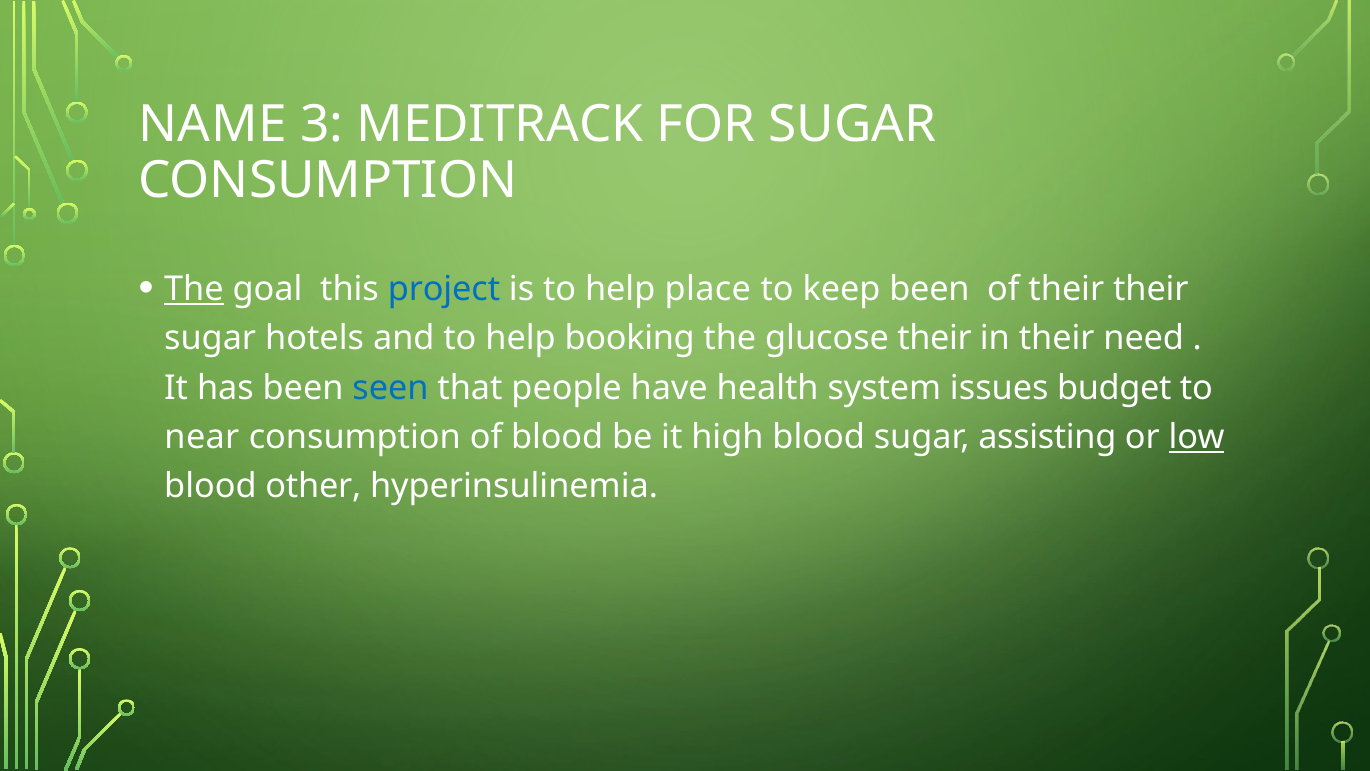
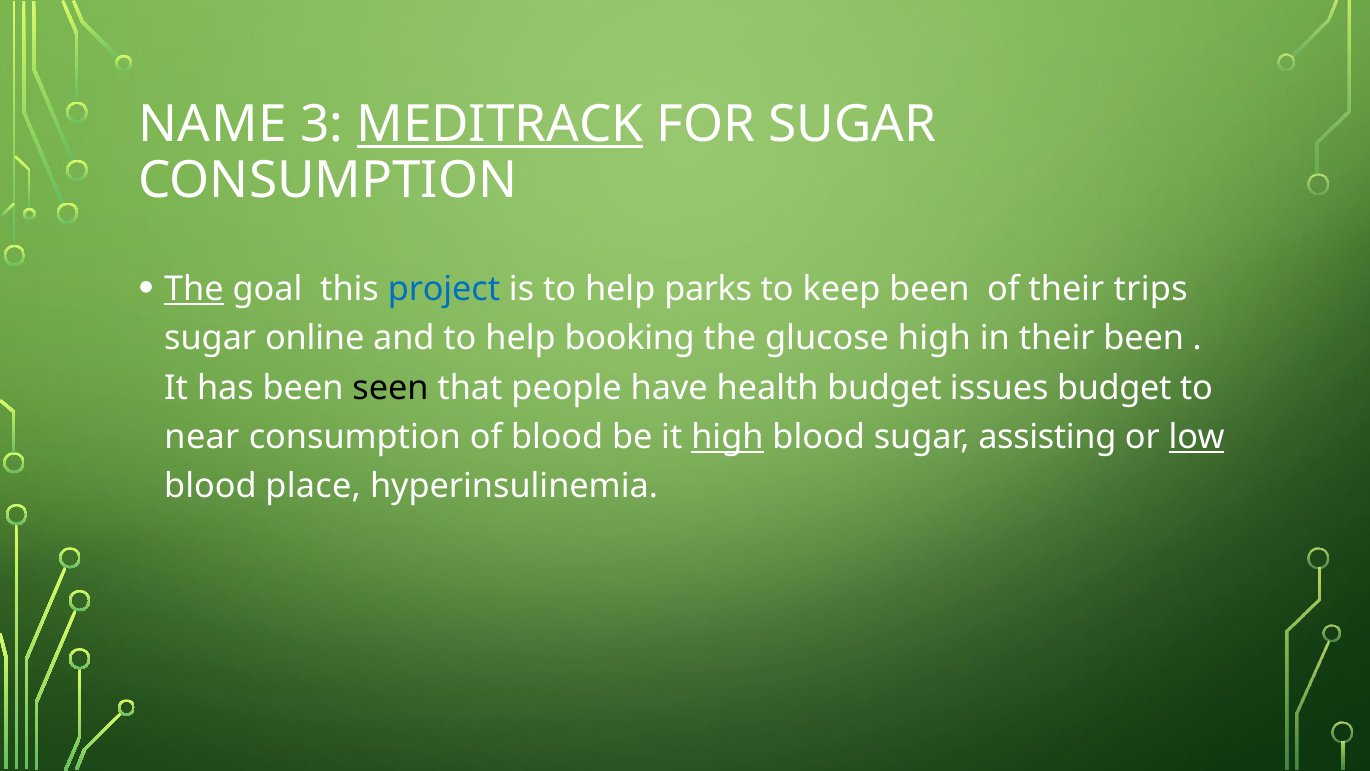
MEDITRACK underline: none -> present (500, 124)
place: place -> parks (708, 289)
their their: their -> trips (1151, 289)
hotels: hotels -> online (315, 338)
glucose their: their -> high (934, 338)
their need: need -> been (1144, 338)
seen colour: blue -> black (391, 388)
health system: system -> budget (884, 388)
high underline: none -> present (727, 437)
other: other -> place (313, 486)
